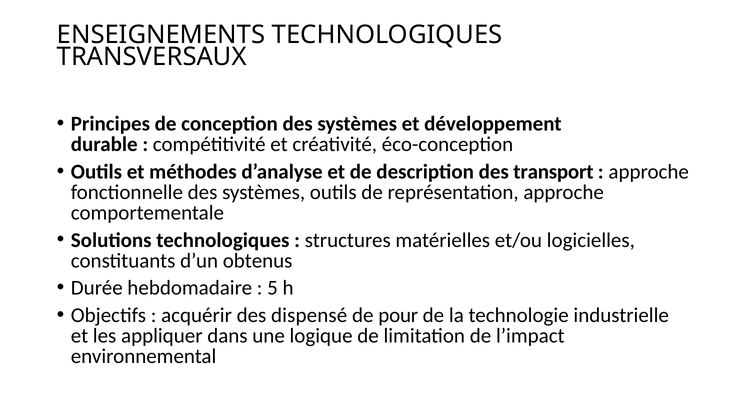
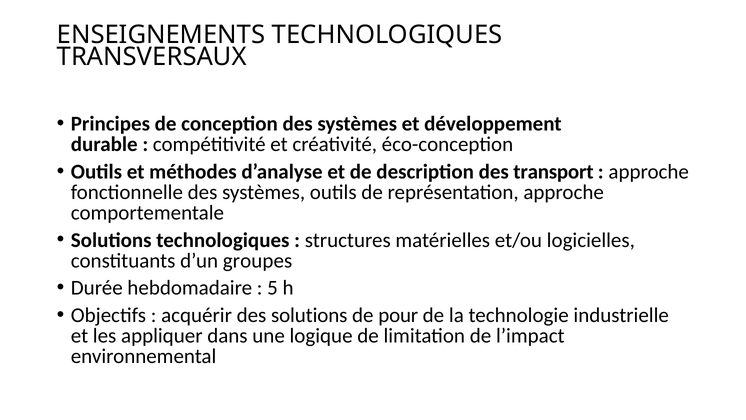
obtenus: obtenus -> groupes (258, 260)
des dispensé: dispensé -> solutions (309, 315)
